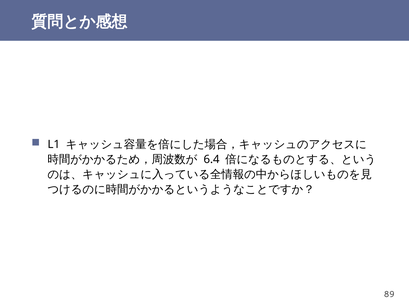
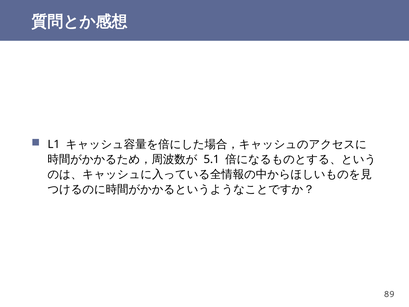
6.4: 6.4 -> 5.1 (212, 159)
